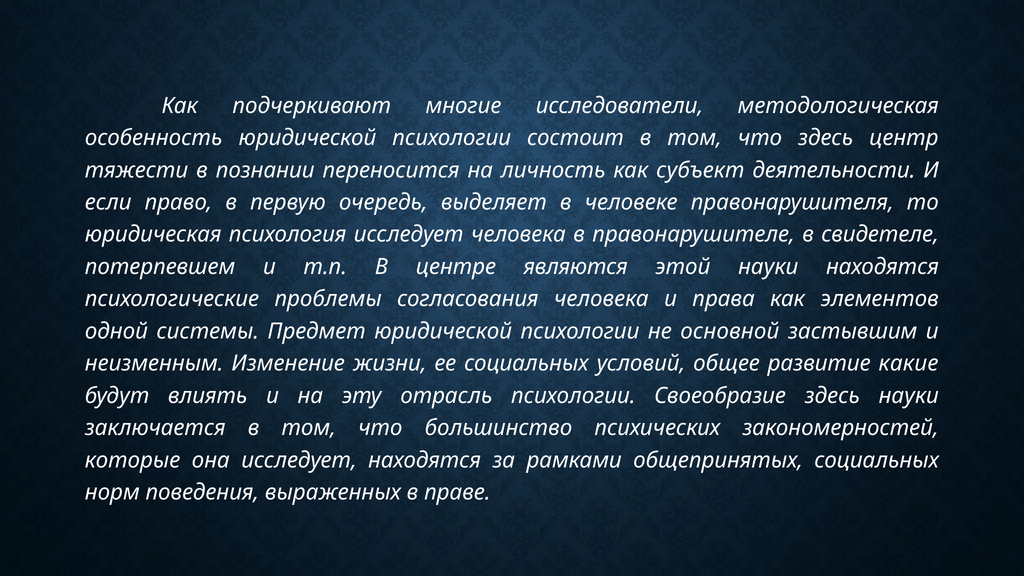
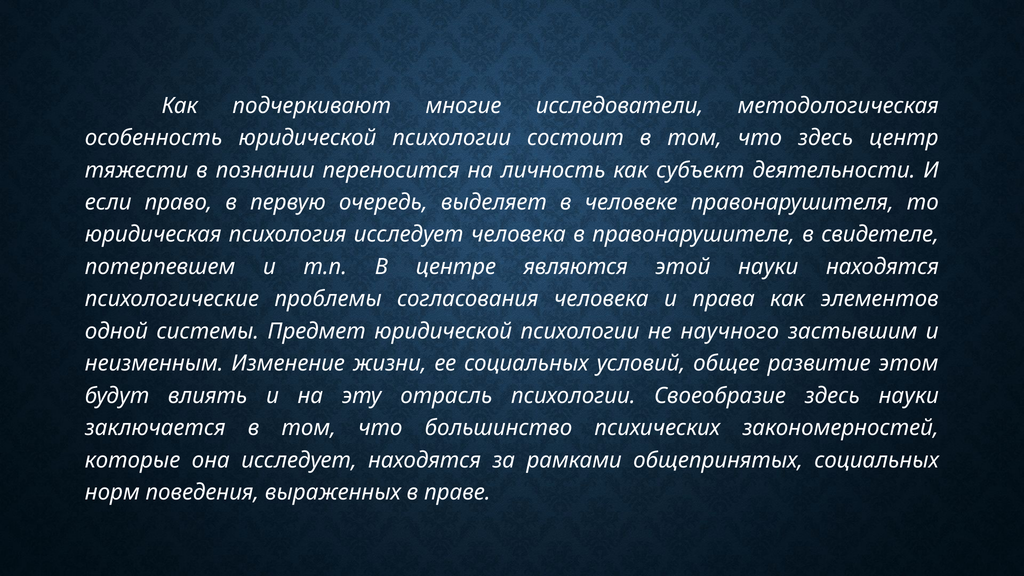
основной: основной -> научного (730, 331)
какие: какие -> этом (908, 364)
